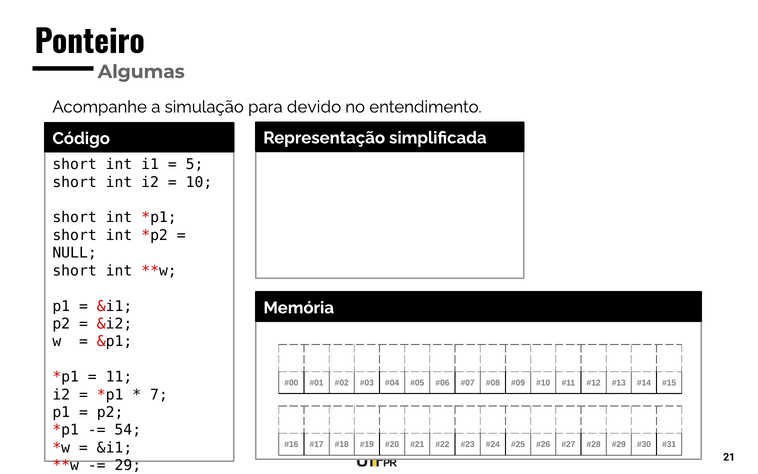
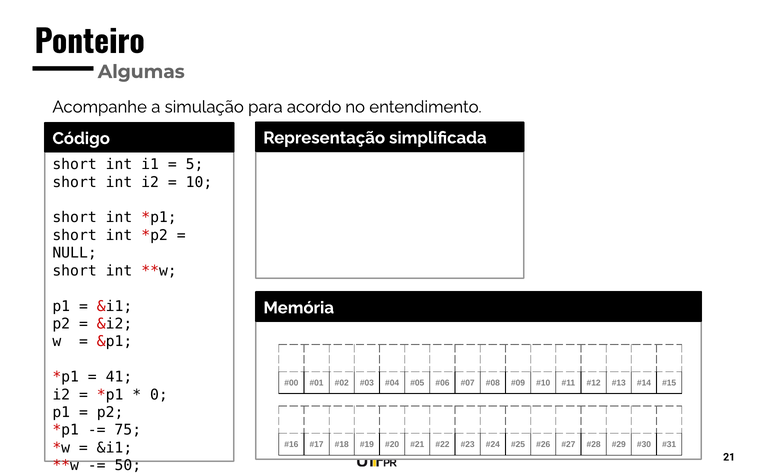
devido: devido -> acordo (314, 107)
11: 11 -> 41 (119, 377)
7: 7 -> 0 (159, 394)
54: 54 -> 75 (128, 430)
29: 29 -> 50 (128, 465)
